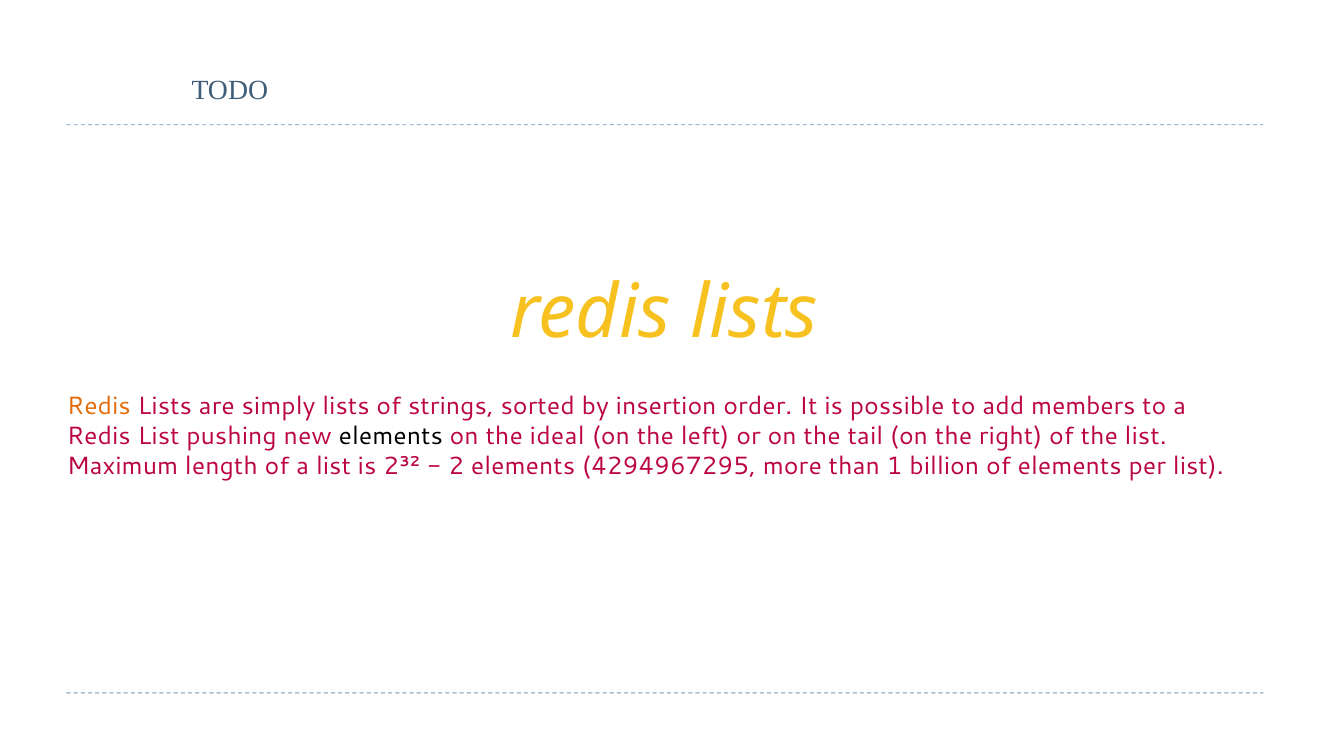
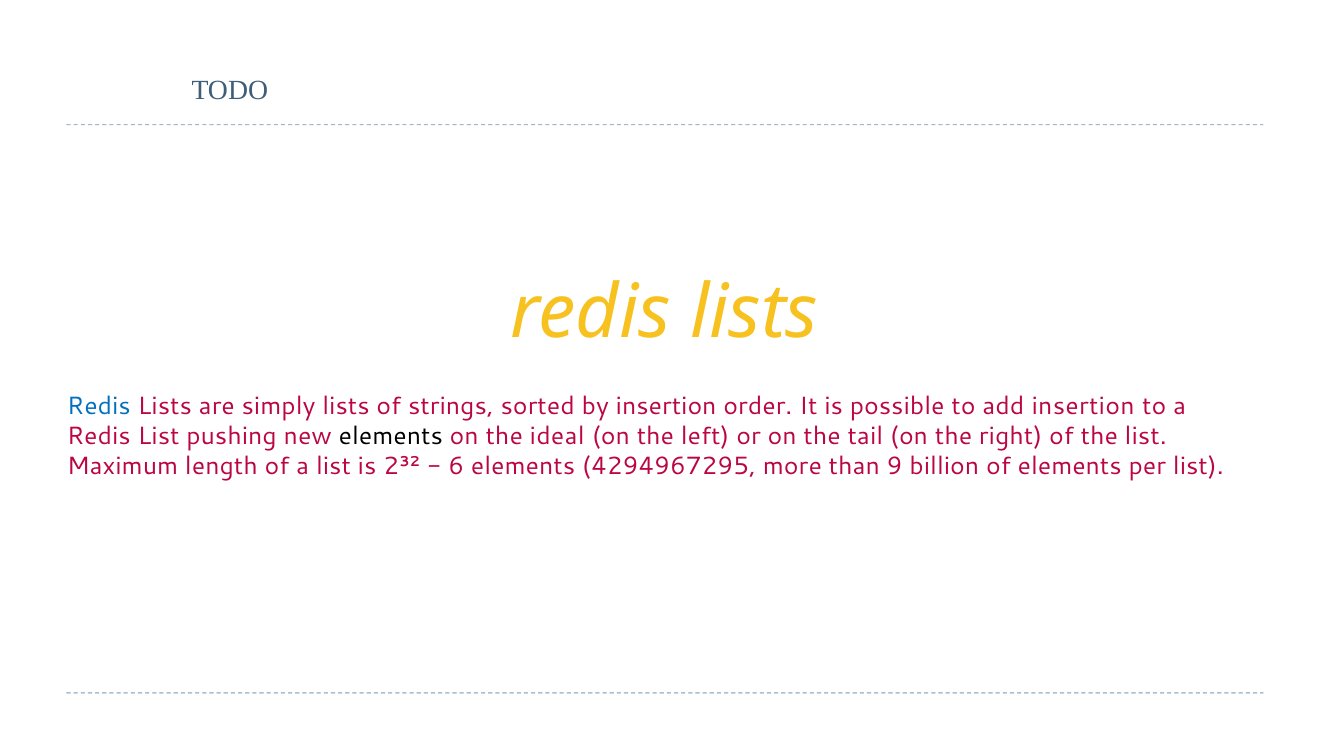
Redis colour: orange -> blue (99, 407)
add members: members -> insertion (1083, 407)
2: 2 -> 6 (456, 467)
1: 1 -> 9 (895, 467)
